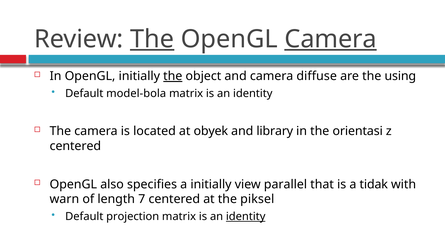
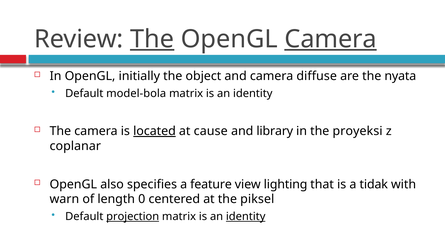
the underline: present -> none (173, 76)
using: using -> nyata (400, 76)
located underline: none -> present (154, 131)
obyek: obyek -> cause (211, 131)
orientasi: orientasi -> proyeksi (358, 131)
centered: centered -> coplanar (75, 146)
a initially: initially -> feature (211, 185)
parallel: parallel -> lighting (286, 185)
7: 7 -> 0 (142, 199)
projection underline: none -> present (133, 217)
